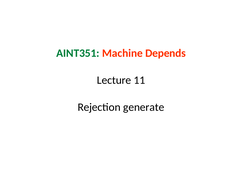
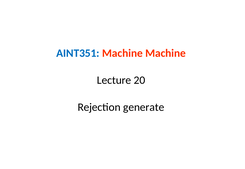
AINT351 colour: green -> blue (78, 53)
Machine Depends: Depends -> Machine (166, 53)
11: 11 -> 20 (139, 80)
